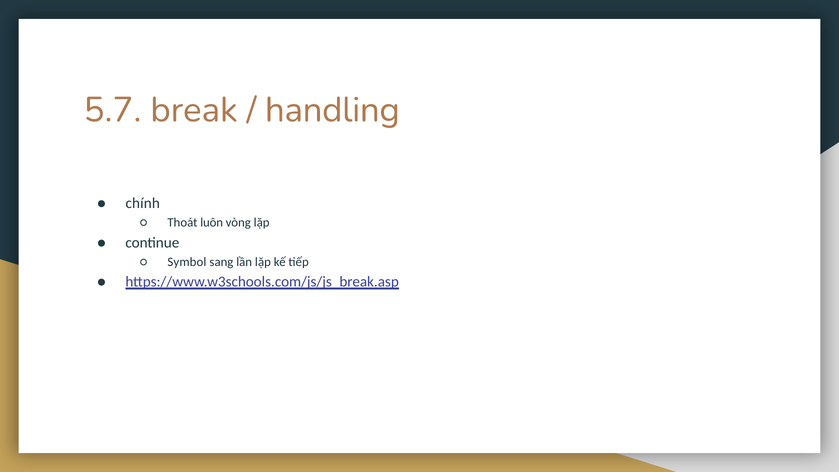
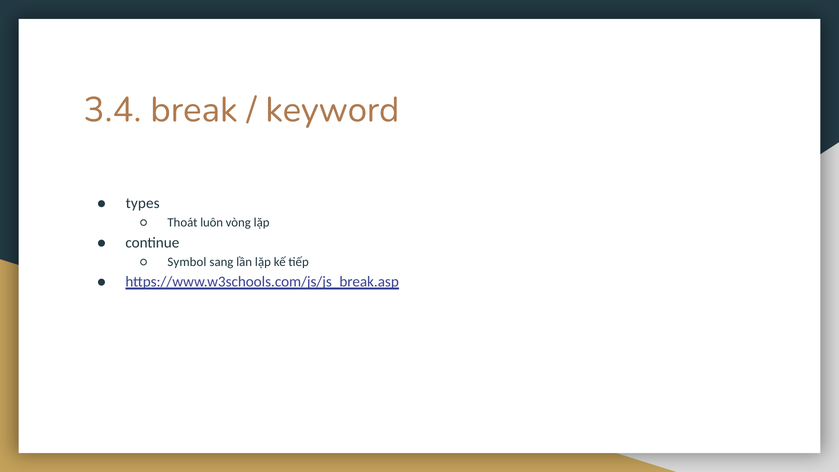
5.7: 5.7 -> 3.4 (112, 110)
handling: handling -> keyword (332, 110)
chính: chính -> types (143, 203)
